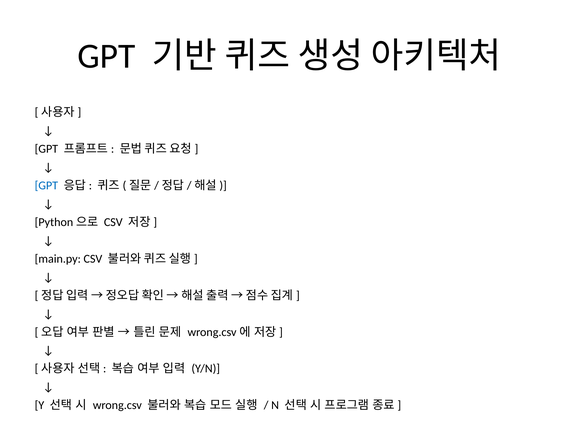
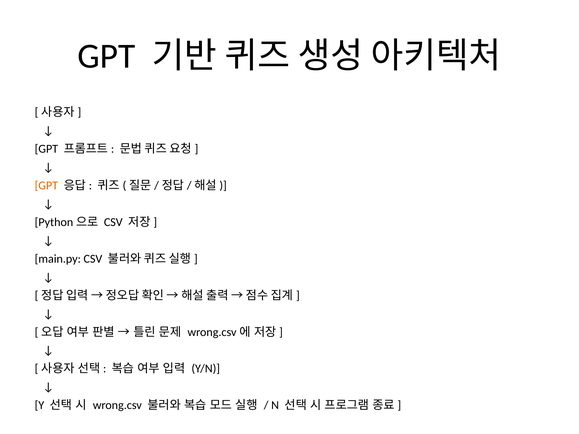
GPT colour: blue -> orange (46, 186)
